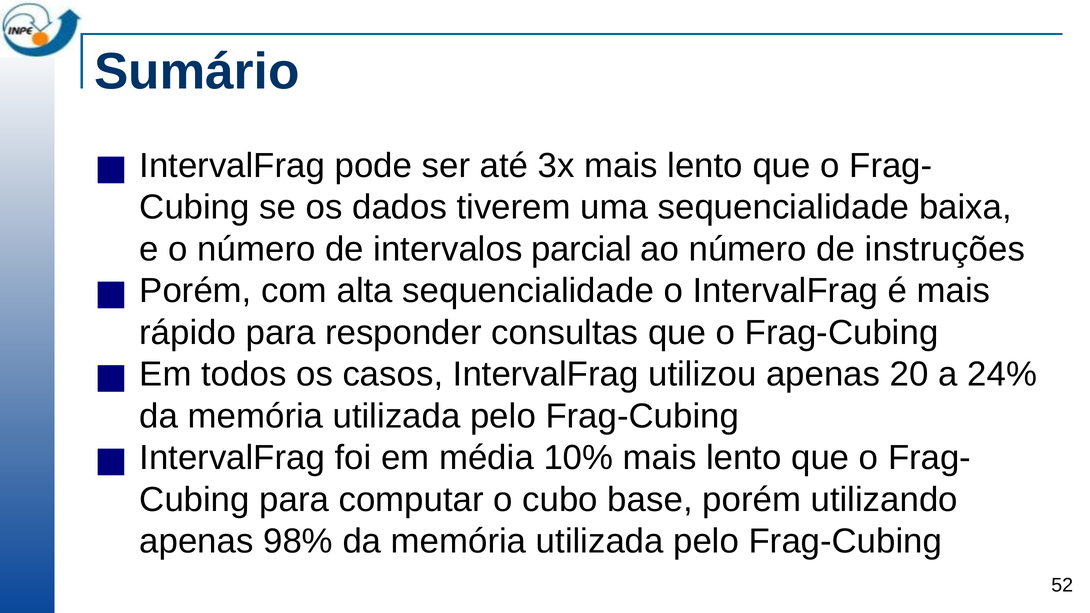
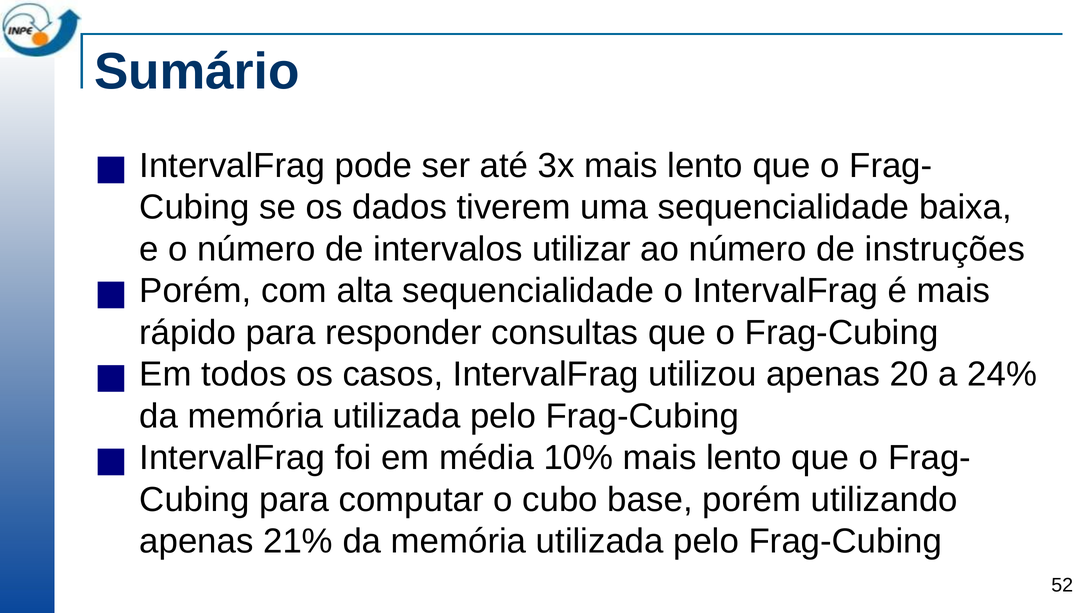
parcial: parcial -> utilizar (582, 249)
98%: 98% -> 21% (298, 541)
